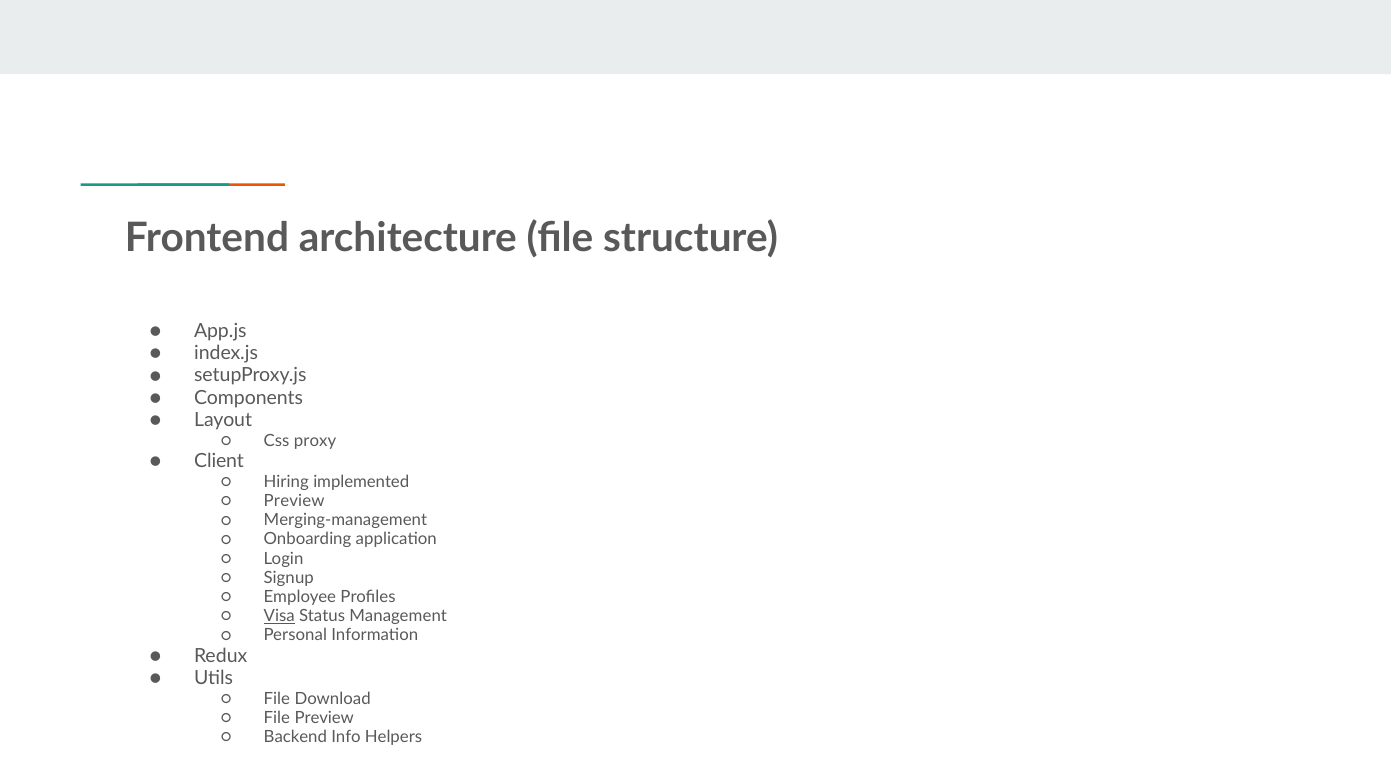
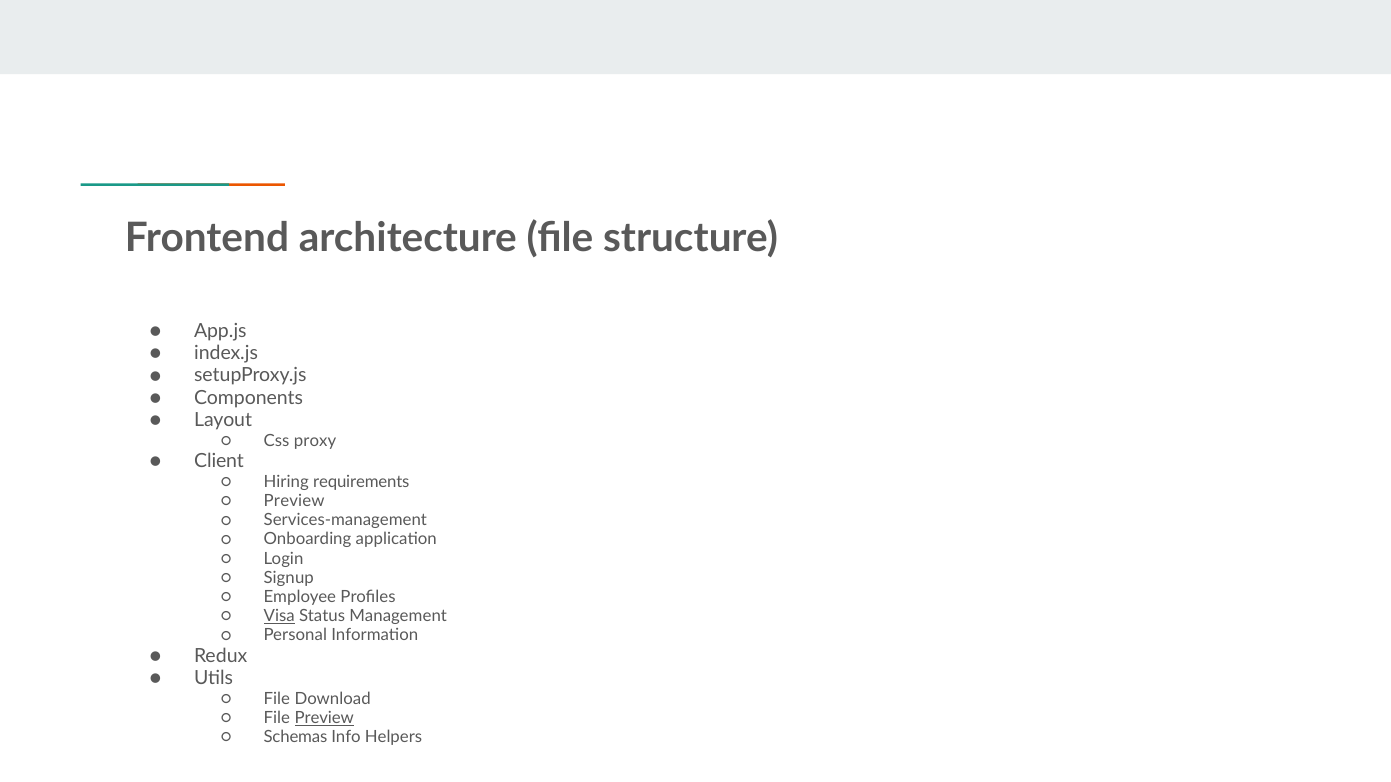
implemented: implemented -> requirements (361, 482)
Merging-management: Merging-management -> Services-management (345, 520)
Preview underline: none -> present (324, 718)
Backend: Backend -> Schemas (295, 737)
